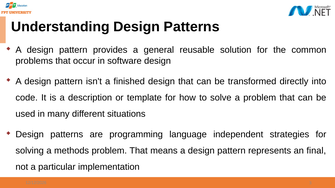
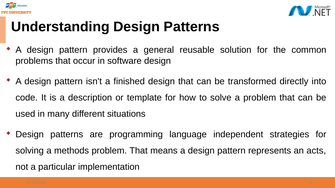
final: final -> acts (316, 151)
